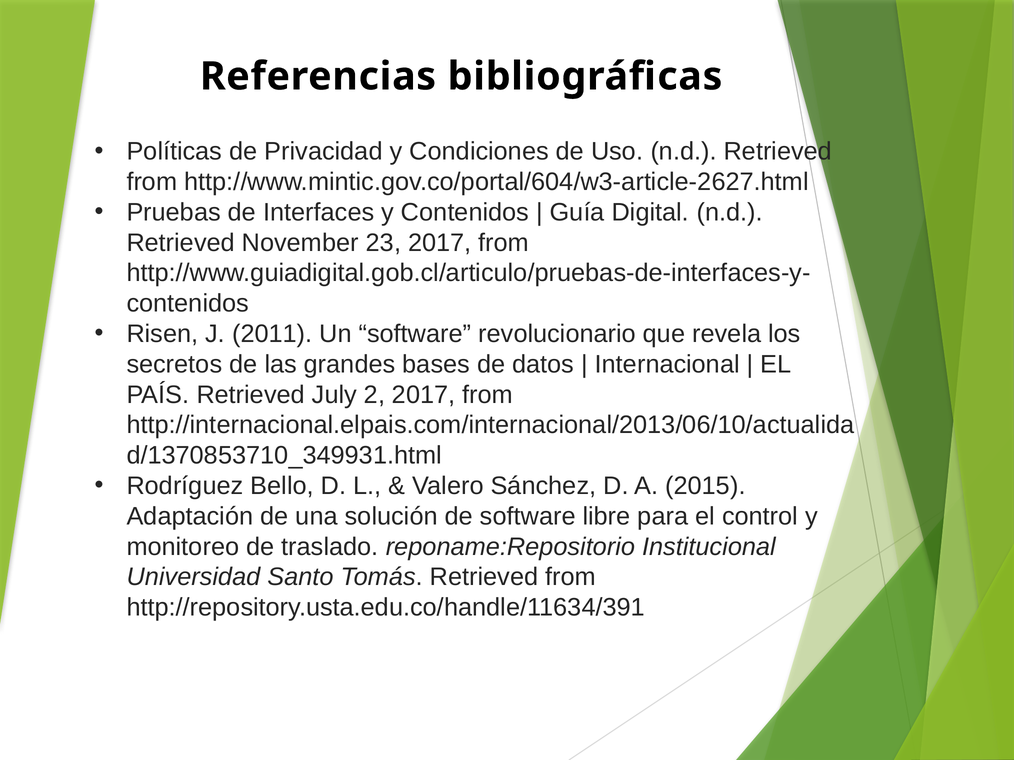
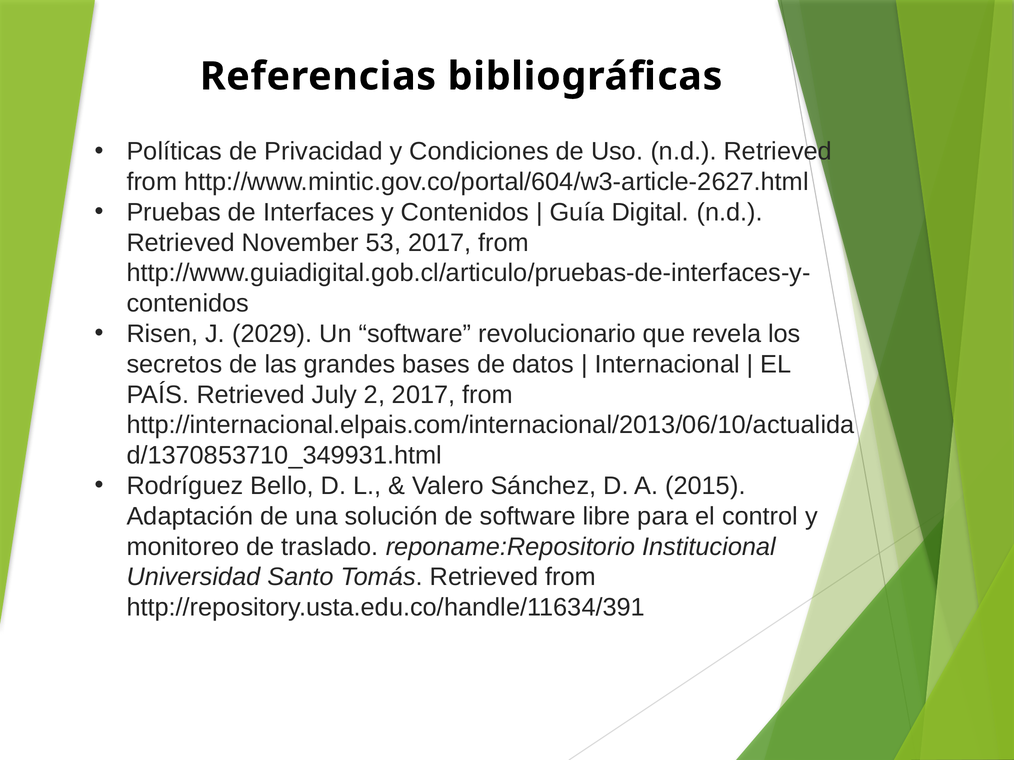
23: 23 -> 53 (383, 243)
2011: 2011 -> 2029 (272, 334)
